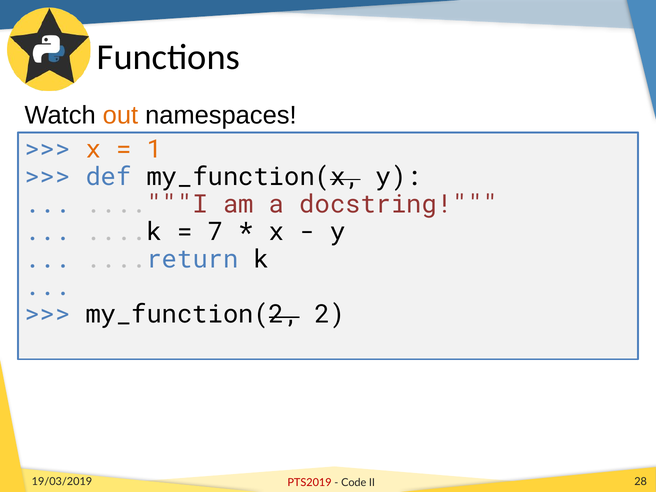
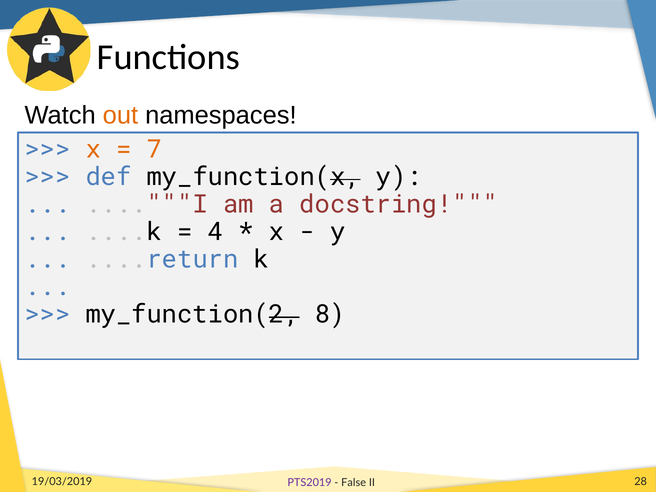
1: 1 -> 7 (154, 149)
7: 7 -> 4 (215, 232)
2: 2 -> 8 (330, 315)
PTS2019 colour: red -> purple (310, 482)
Code: Code -> False (354, 482)
